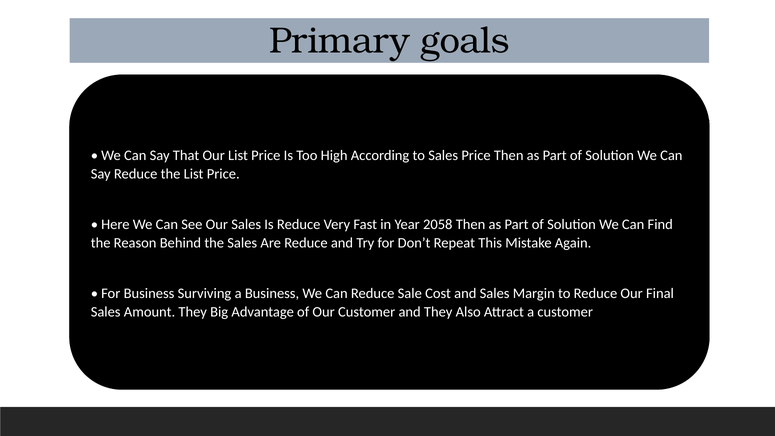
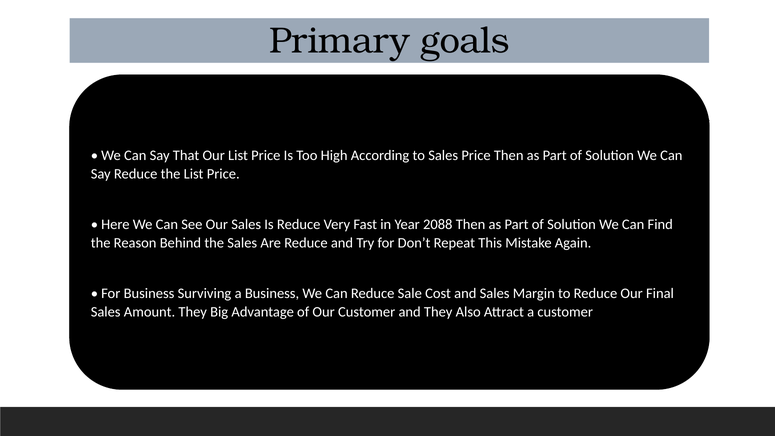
2058: 2058 -> 2088 (438, 224)
